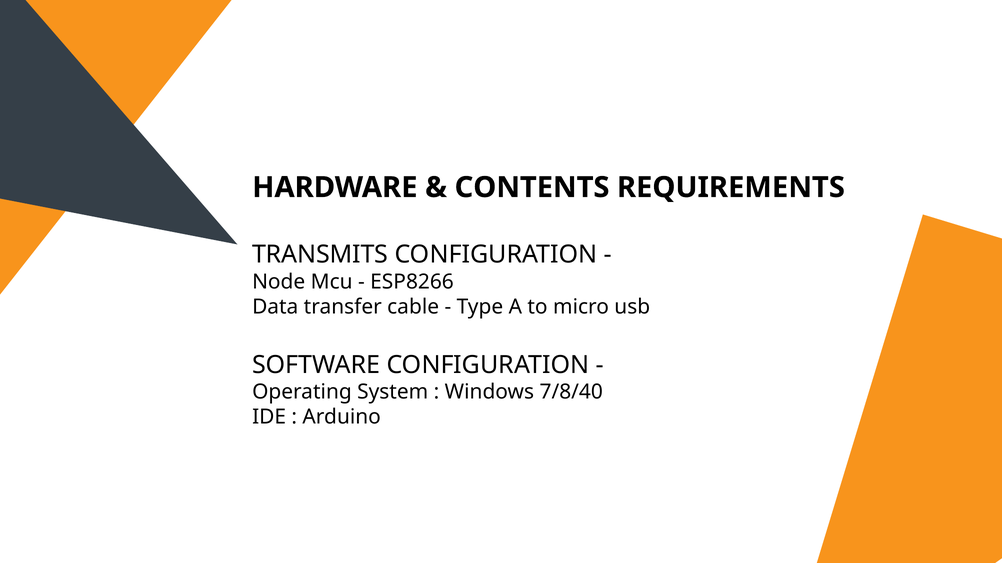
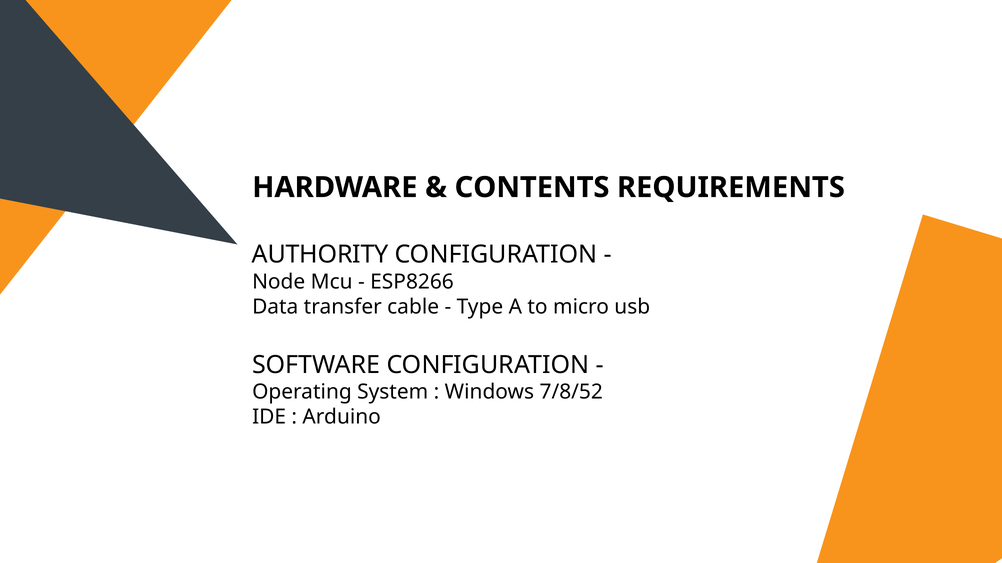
TRANSMITS: TRANSMITS -> AUTHORITY (320, 255)
7/8/40: 7/8/40 -> 7/8/52 (571, 392)
